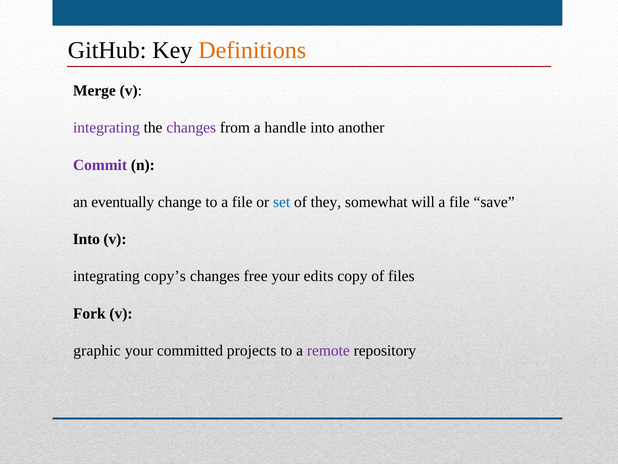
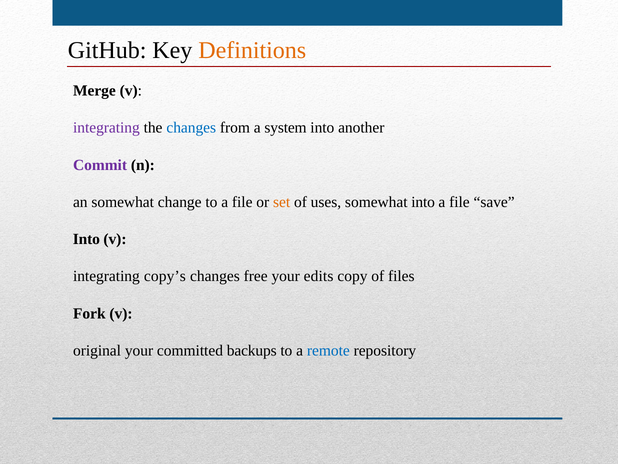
changes colour: purple -> blue (191, 128)
handle: handle -> system (286, 128)
an eventually: eventually -> somewhat (123, 202)
set colour: blue -> orange (282, 202)
they: they -> uses (326, 202)
somewhat will: will -> into (423, 202)
graphic: graphic -> original (97, 350)
projects: projects -> backups (252, 350)
remote colour: purple -> blue (328, 350)
